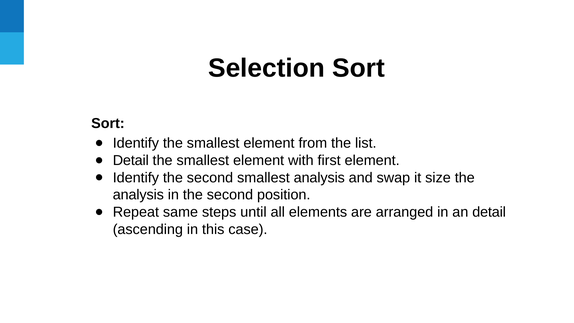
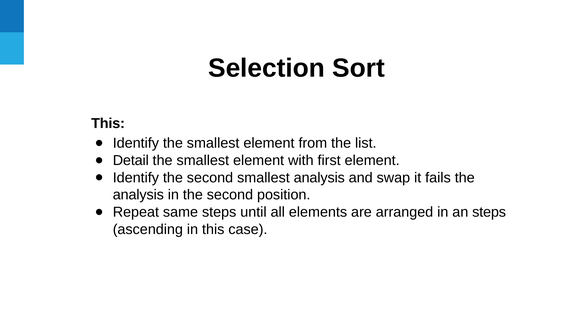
Sort: Sort -> This (108, 124)
size: size -> fails (438, 178)
an detail: detail -> steps (489, 212)
